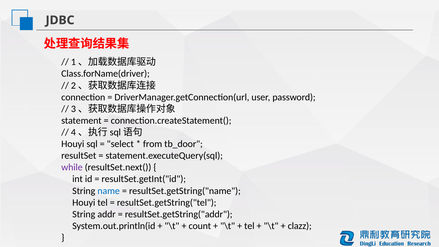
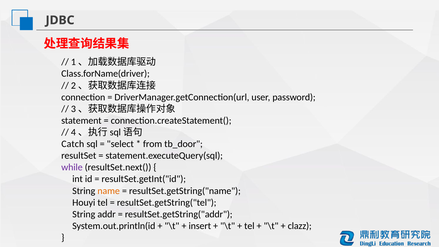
Houyi: Houyi -> Catch (73, 144)
name colour: blue -> orange (109, 191)
count: count -> insert (200, 226)
